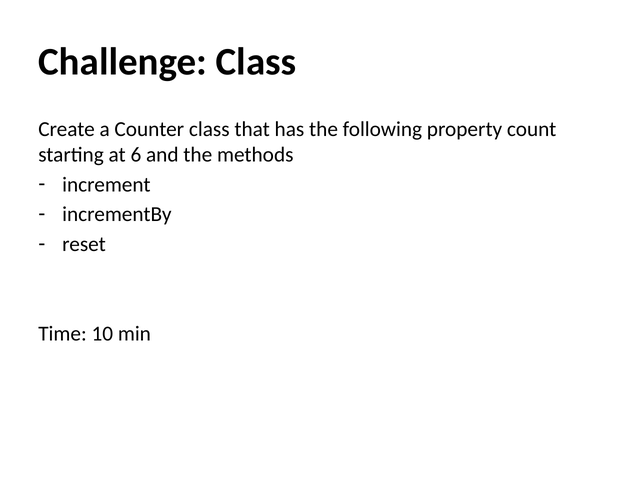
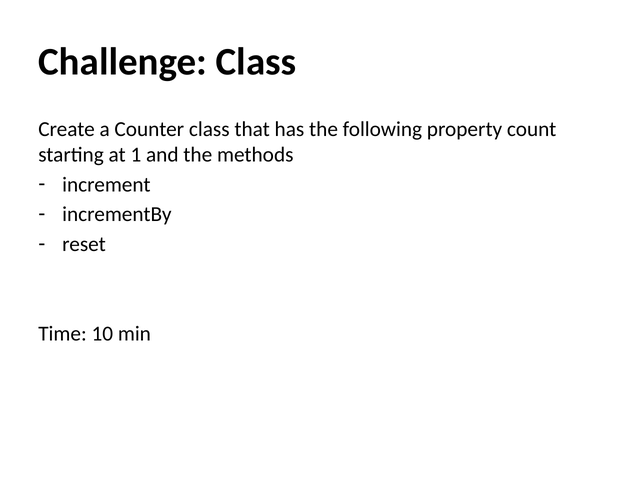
6: 6 -> 1 (136, 155)
